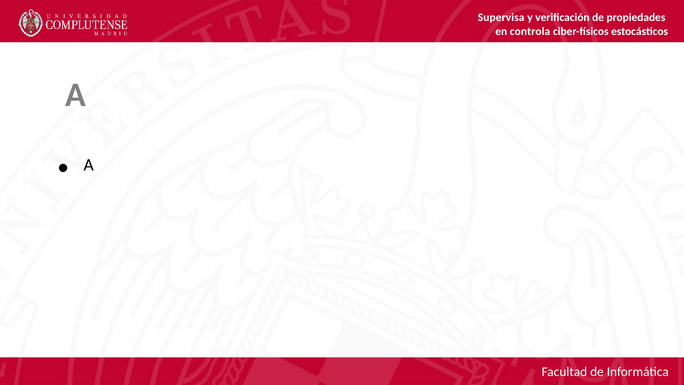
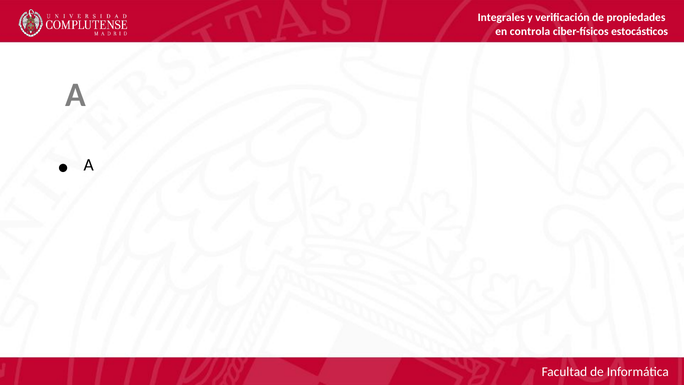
Supervisa: Supervisa -> Integrales (501, 18)
